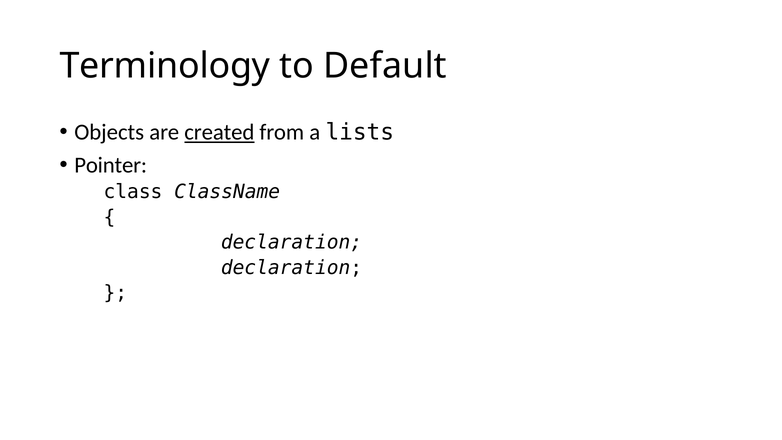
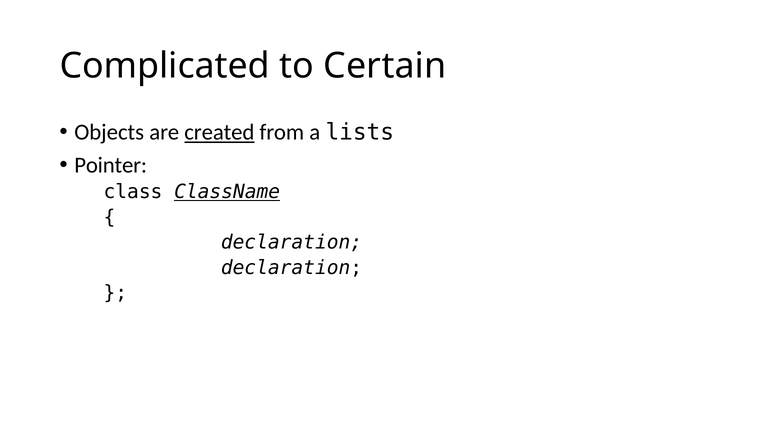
Terminology: Terminology -> Complicated (165, 66)
Default: Default -> Certain (385, 66)
ClassName underline: none -> present (227, 192)
